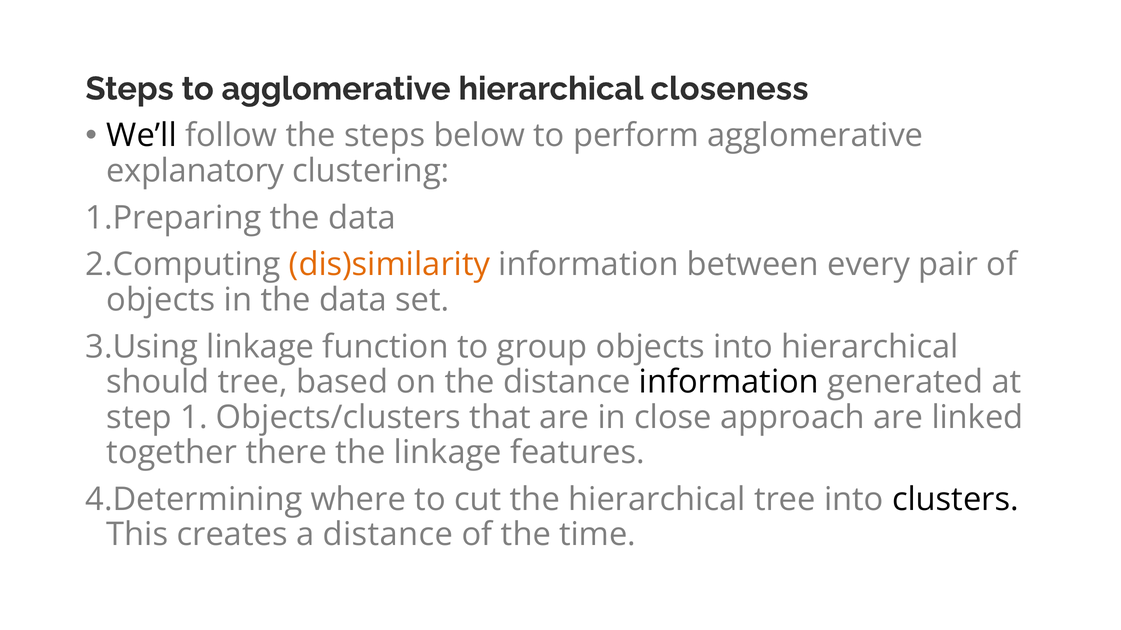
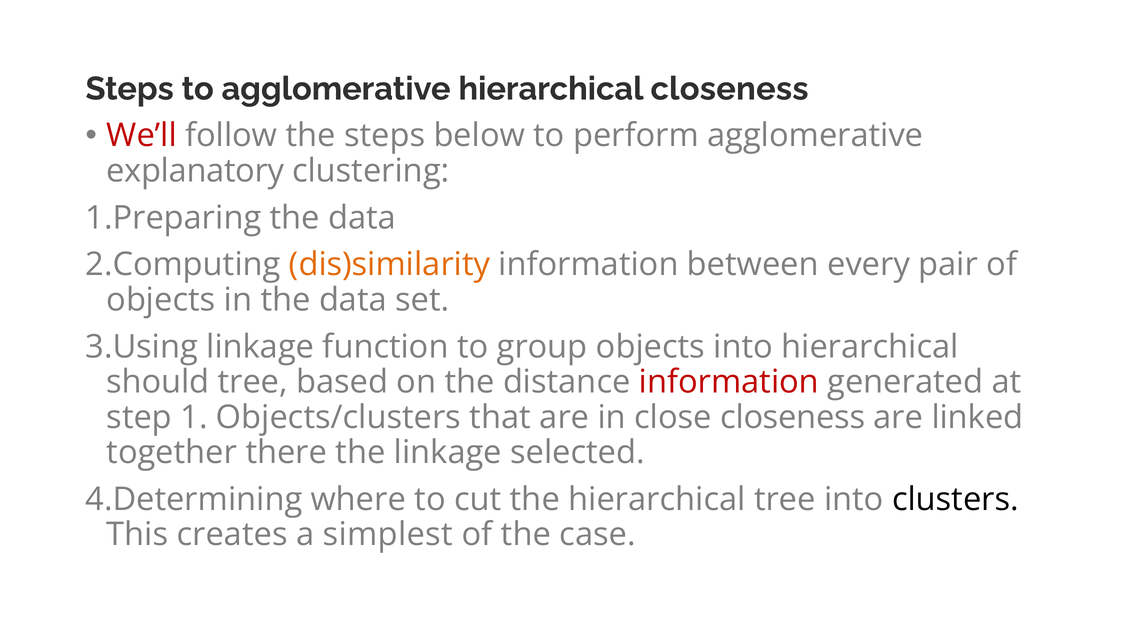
We’ll colour: black -> red (142, 136)
information colour: black -> red (729, 382)
close approach: approach -> closeness (793, 418)
features: features -> selected (578, 453)
a distance: distance -> simplest (388, 535)
time: time -> case (598, 535)
